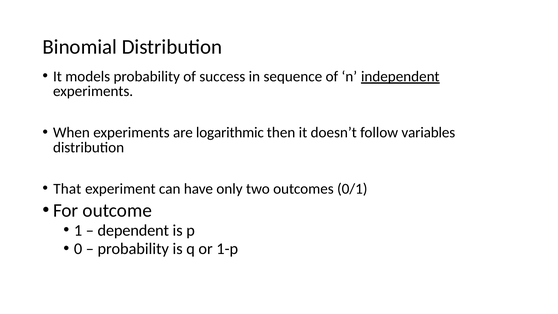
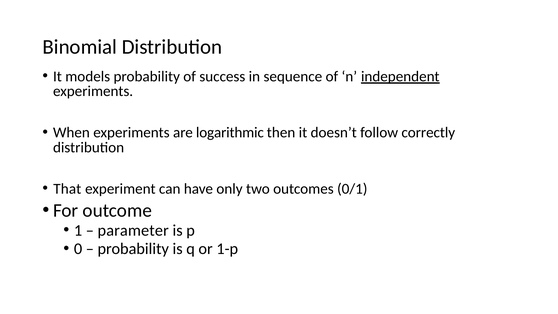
variables: variables -> correctly (428, 133)
dependent: dependent -> parameter (133, 230)
